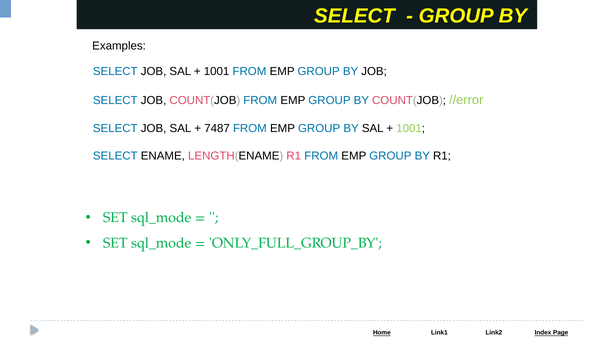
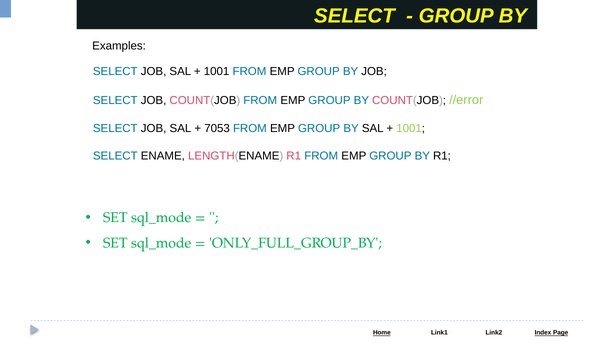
7487: 7487 -> 7053 (217, 128)
